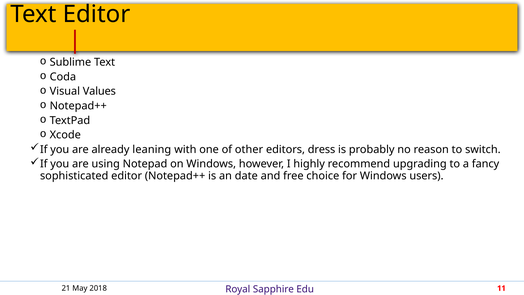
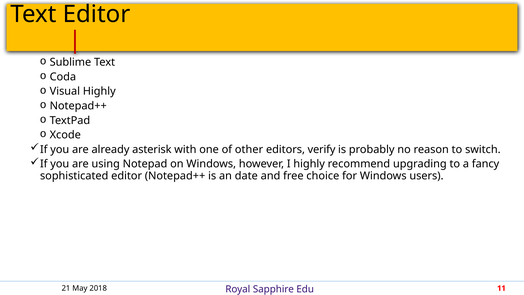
Visual Values: Values -> Highly (99, 91)
leaning: leaning -> asterisk (152, 149)
dress: dress -> verify (322, 149)
